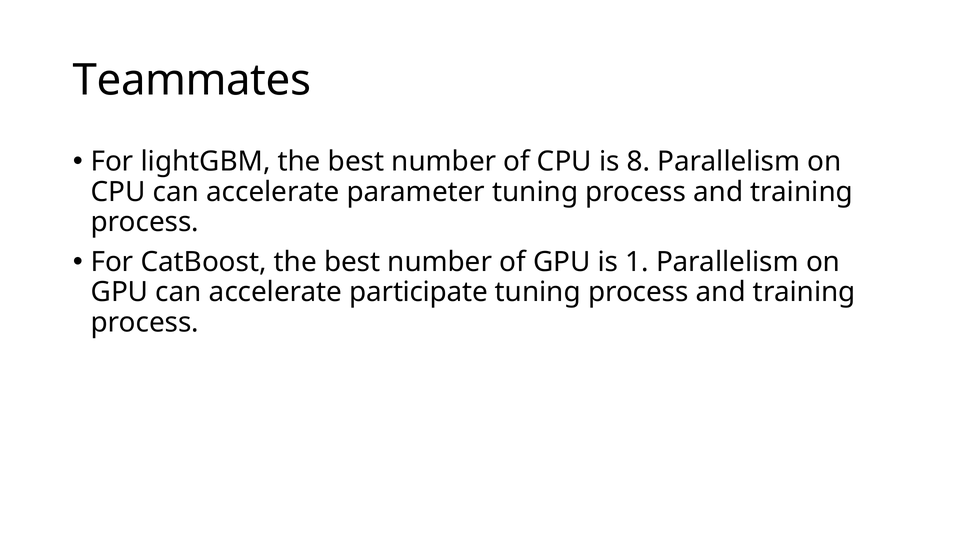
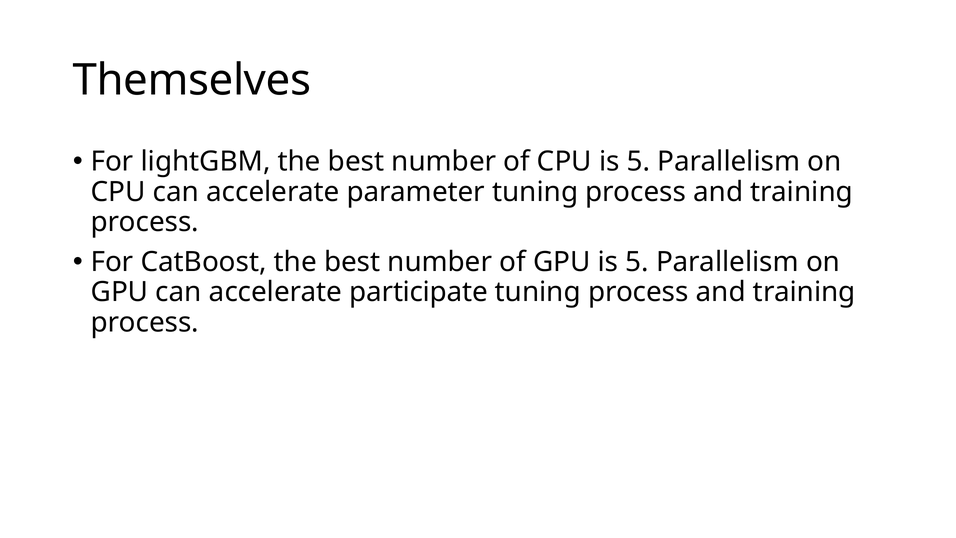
Teammates: Teammates -> Themselves (192, 80)
CPU is 8: 8 -> 5 (638, 162)
GPU is 1: 1 -> 5 (637, 262)
